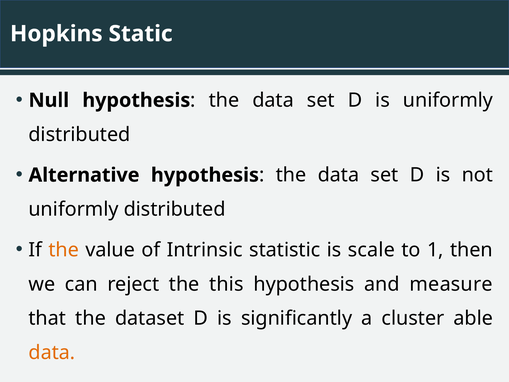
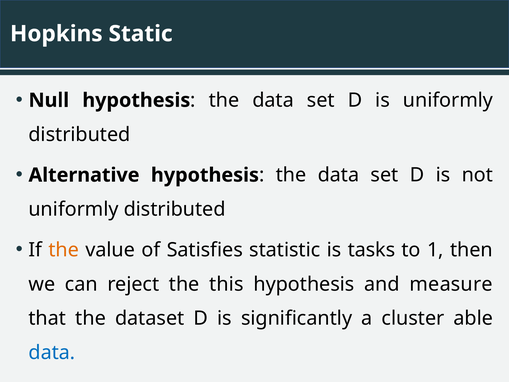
Intrinsic: Intrinsic -> Satisfies (205, 250)
scale: scale -> tasks (372, 250)
data colour: orange -> blue (52, 352)
